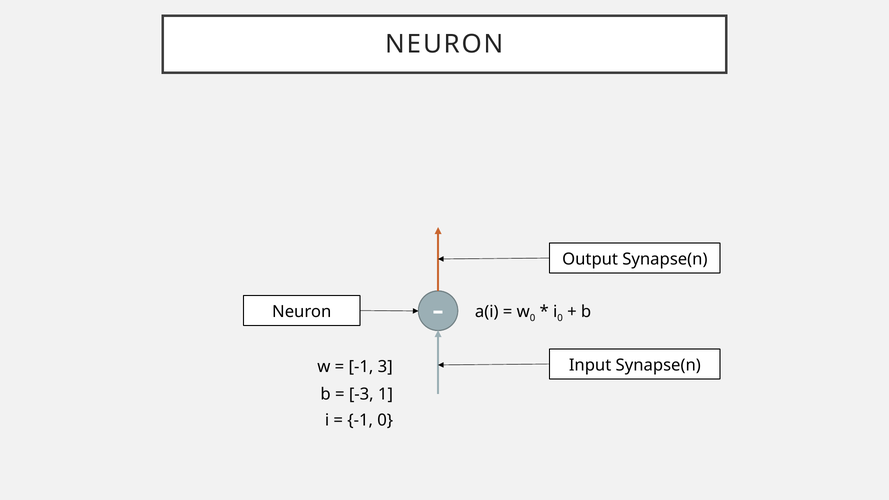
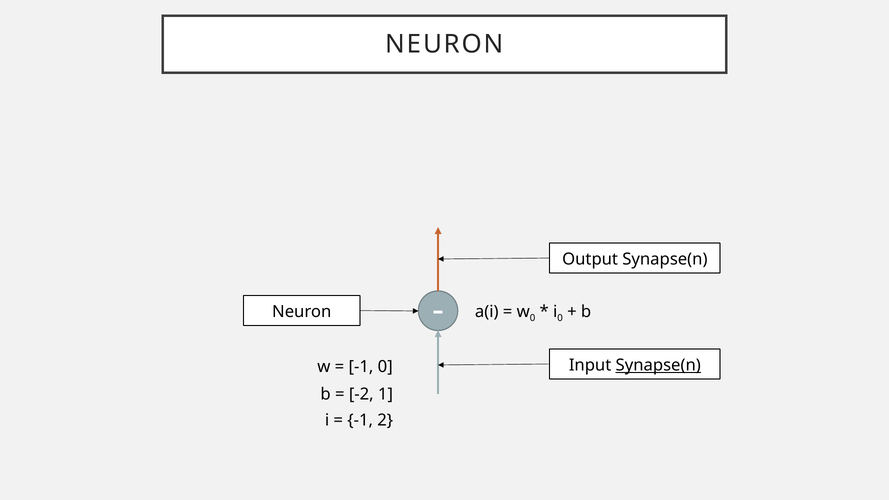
Synapse(n underline: none -> present (658, 365)
-1 3: 3 -> 0 (385, 367)
-3: -3 -> -2 (361, 394)
-1 0: 0 -> 2 (385, 420)
